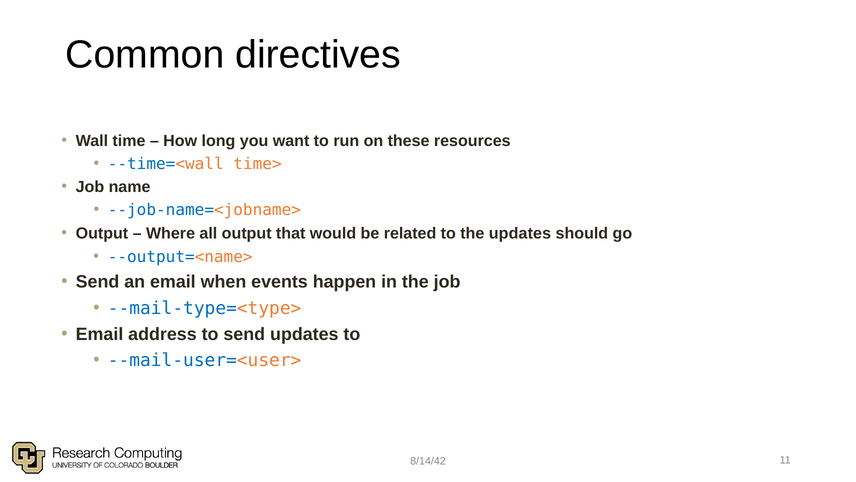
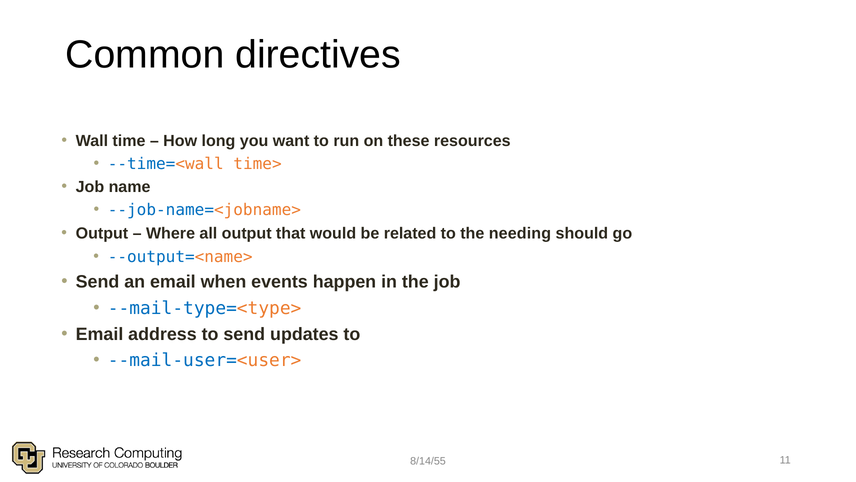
the updates: updates -> needing (520, 233)
8/14/42: 8/14/42 -> 8/14/55 (428, 461)
